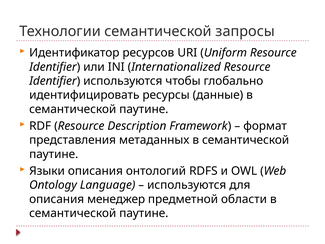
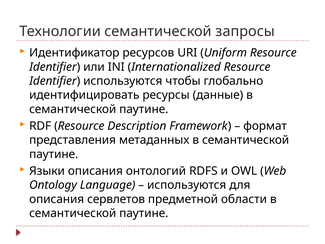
менеджер: менеджер -> сервлетов (116, 199)
